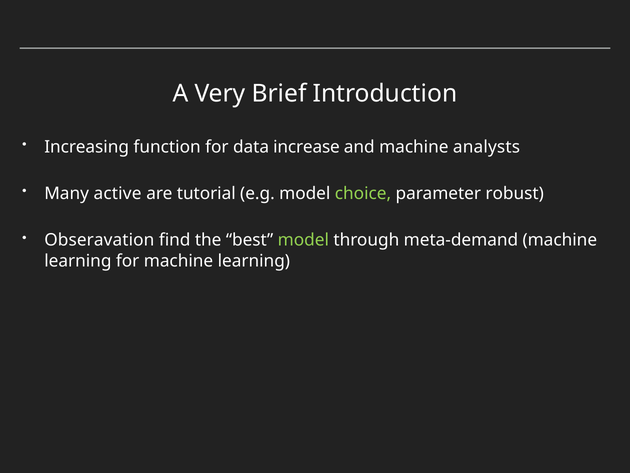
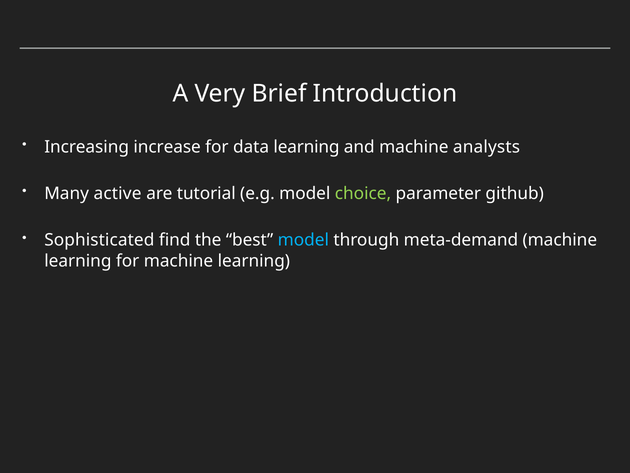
function: function -> increase (167, 147)
data increase: increase -> learning (307, 147)
robust: robust -> github (515, 193)
Obseravation: Obseravation -> Sophisticated (99, 240)
model colour: light green -> light blue (303, 240)
